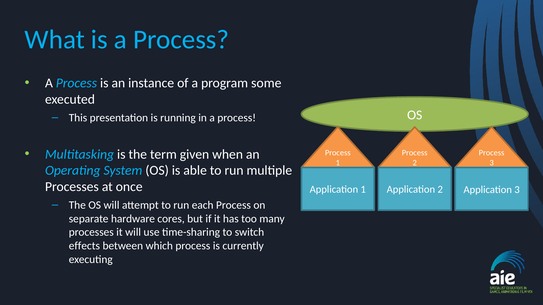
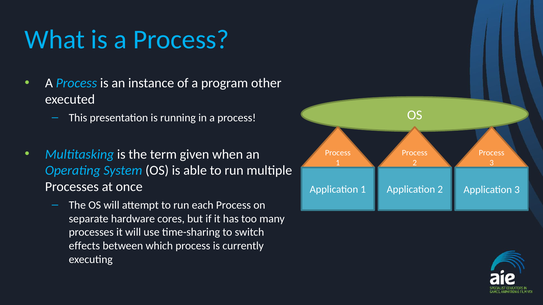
some: some -> other (266, 83)
